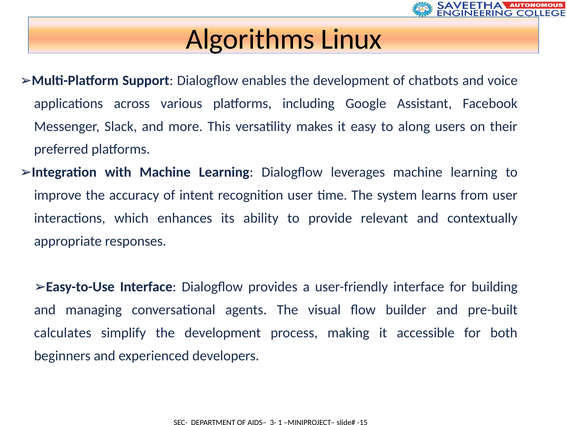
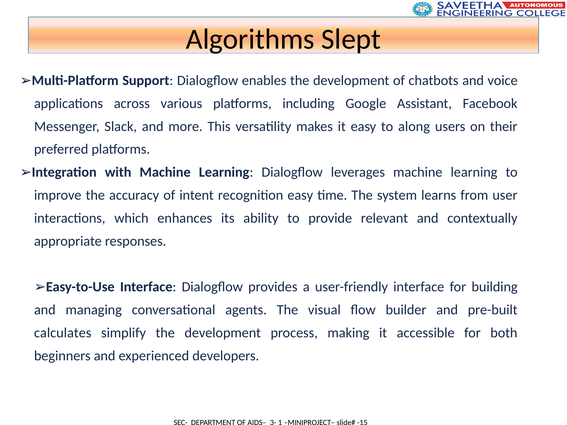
Linux: Linux -> Slept (351, 39)
recognition user: user -> easy (300, 195)
